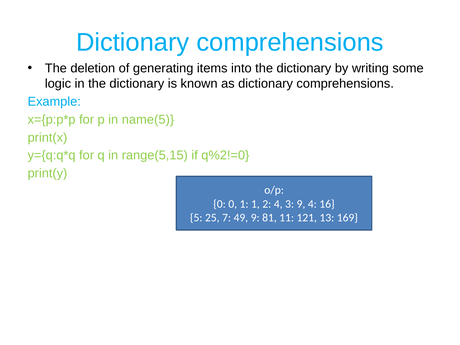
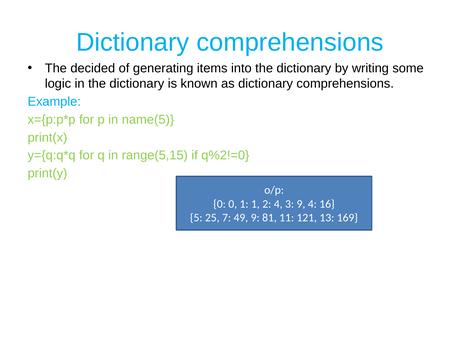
deletion: deletion -> decided (93, 68)
